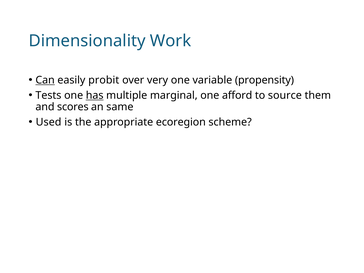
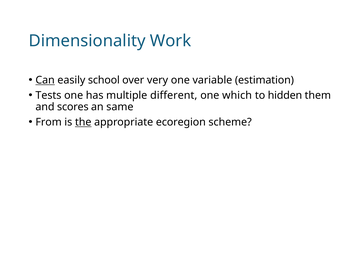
probit: probit -> school (104, 80)
propensity: propensity -> estimation (264, 80)
has underline: present -> none (95, 95)
marginal: marginal -> different (174, 95)
afford: afford -> which (237, 95)
source: source -> hidden (285, 95)
Used: Used -> From (49, 122)
the underline: none -> present (83, 122)
